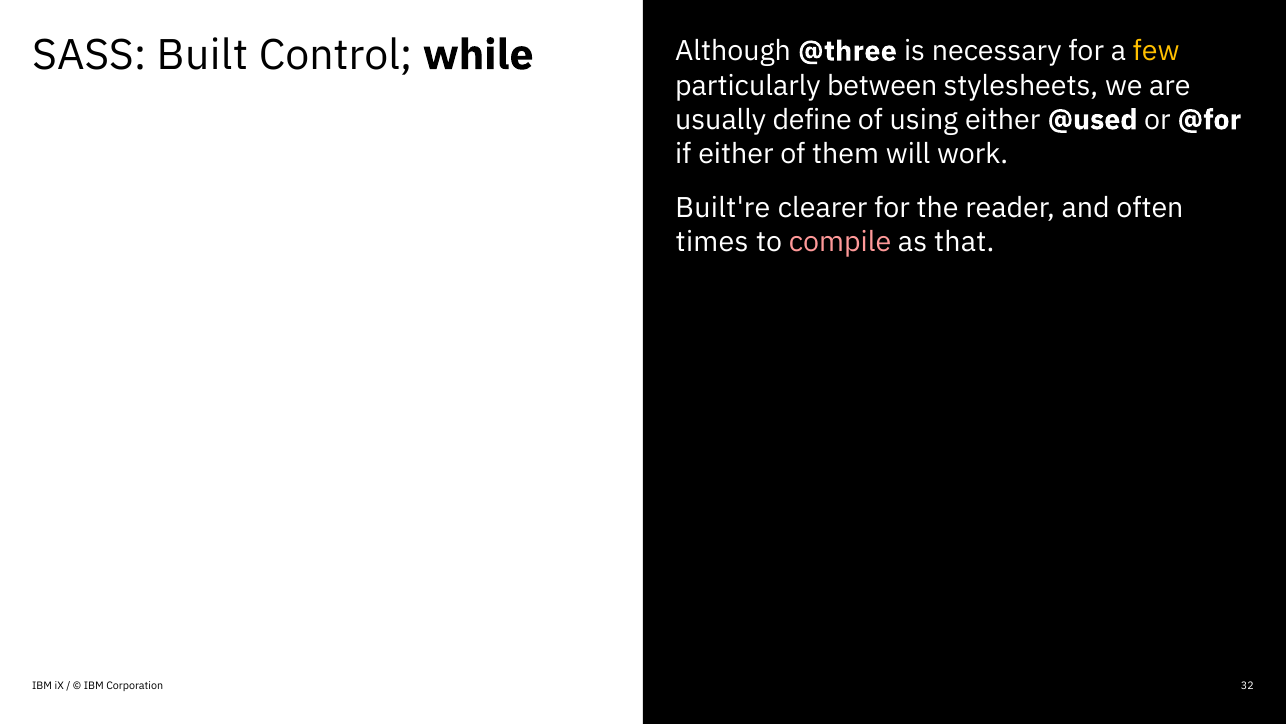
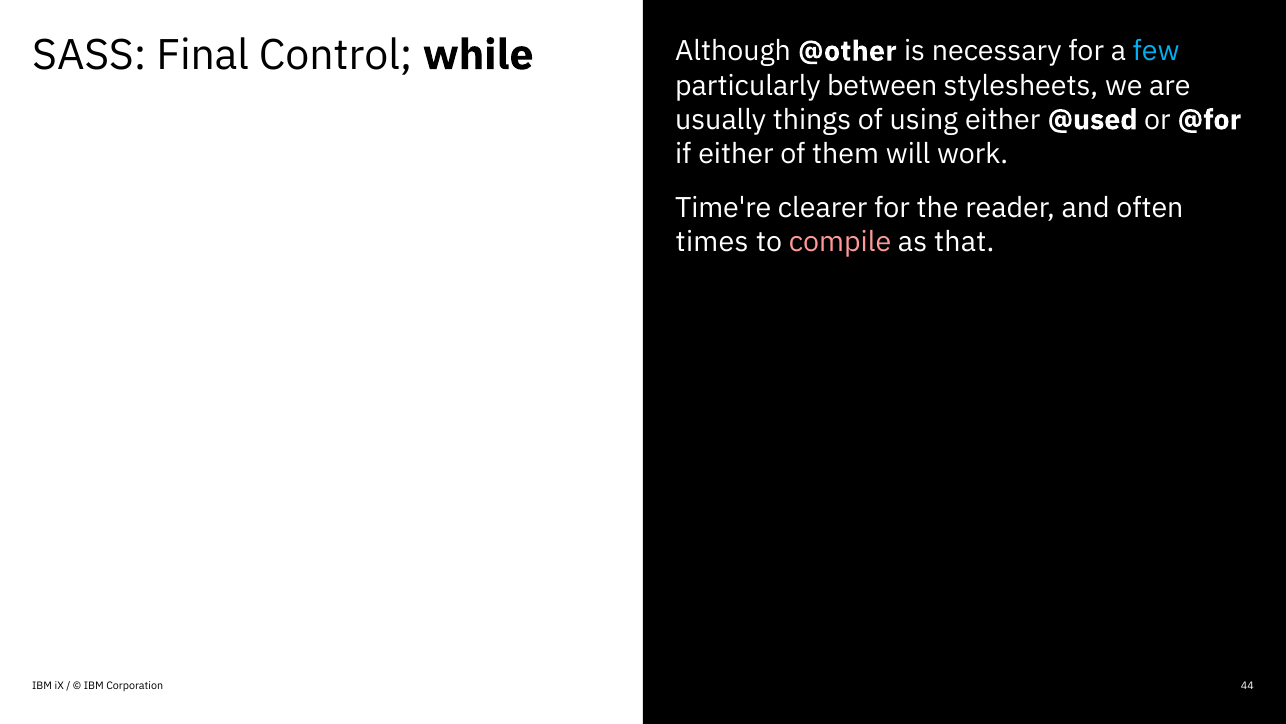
Built: Built -> Final (203, 55)
@three: @three -> @other (847, 51)
few colour: yellow -> light blue (1156, 51)
define: define -> things (812, 120)
Built're: Built're -> Time're (723, 208)
32: 32 -> 44 (1247, 686)
